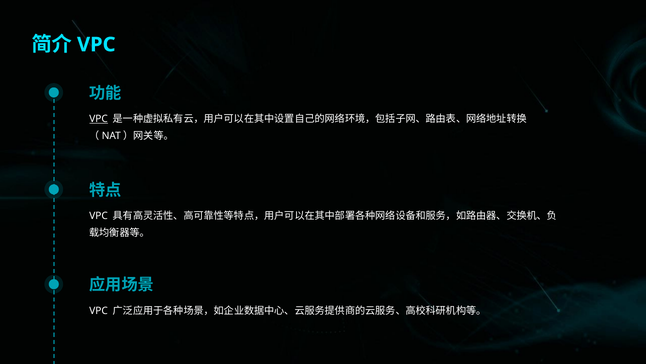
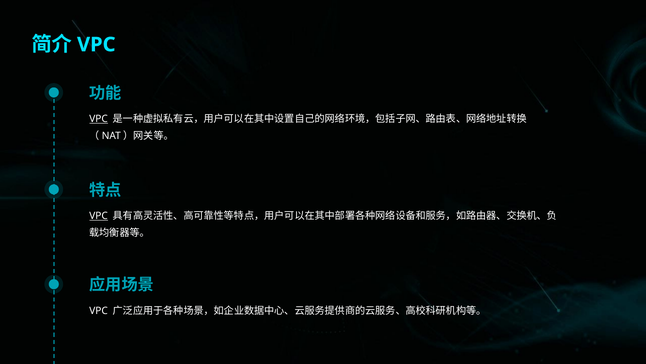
VPC underline: none -> present (99, 216)
